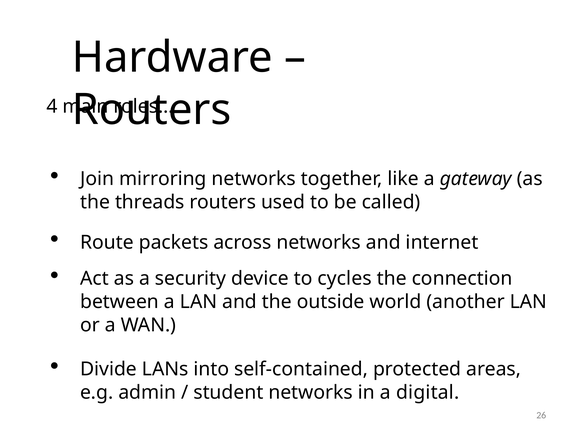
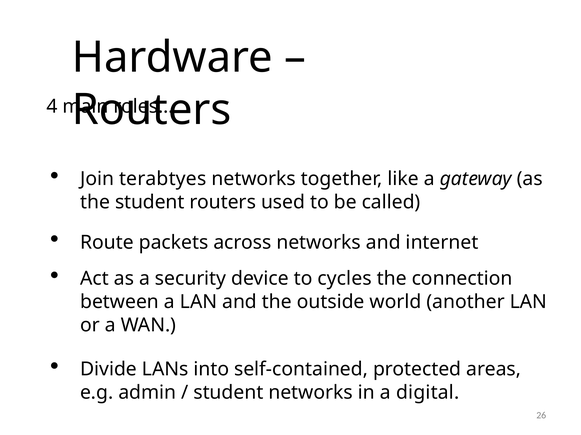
mirroring: mirroring -> terabtyes (163, 179)
the threads: threads -> student (150, 202)
